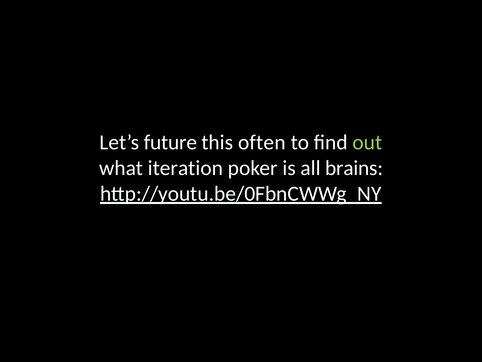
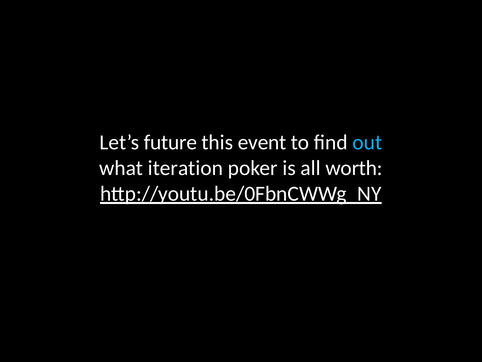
often: often -> event (262, 142)
out colour: light green -> light blue (367, 142)
brains: brains -> worth (354, 168)
